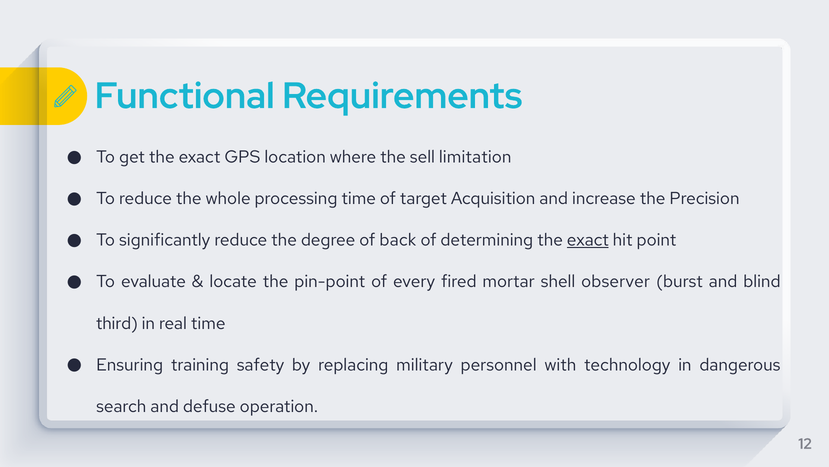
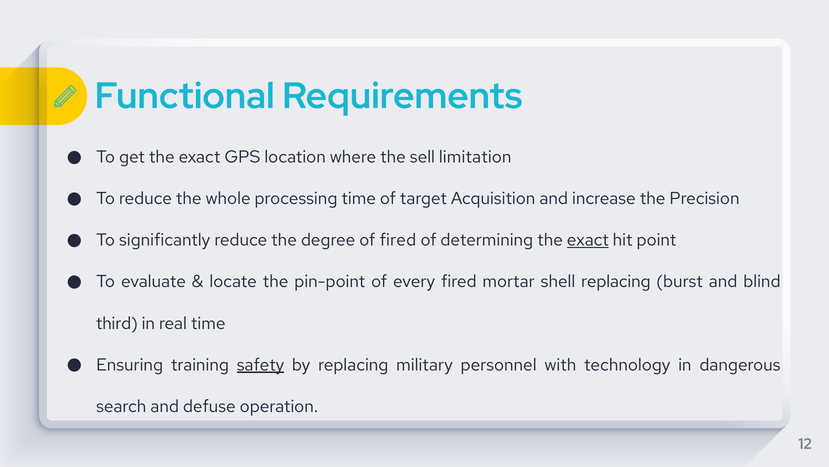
of back: back -> fired (398, 240)
shell observer: observer -> replacing (616, 281)
safety underline: none -> present (261, 364)
